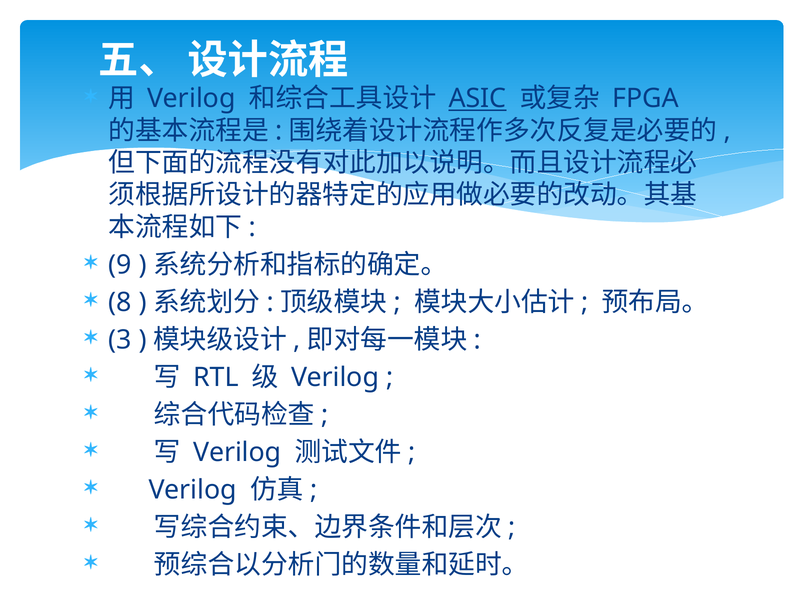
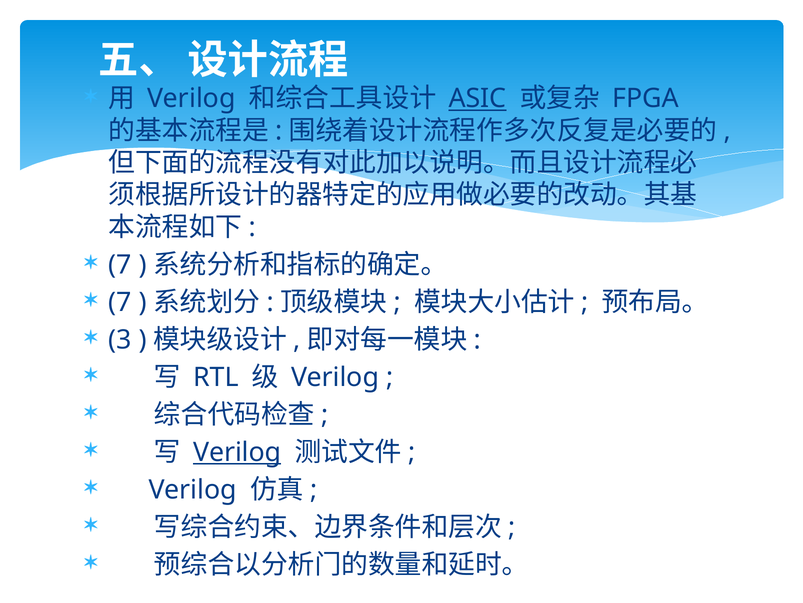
9: 9 -> 7 (120, 264)
8: 8 -> 7 (120, 302)
Verilog underline: none -> present (237, 452)
